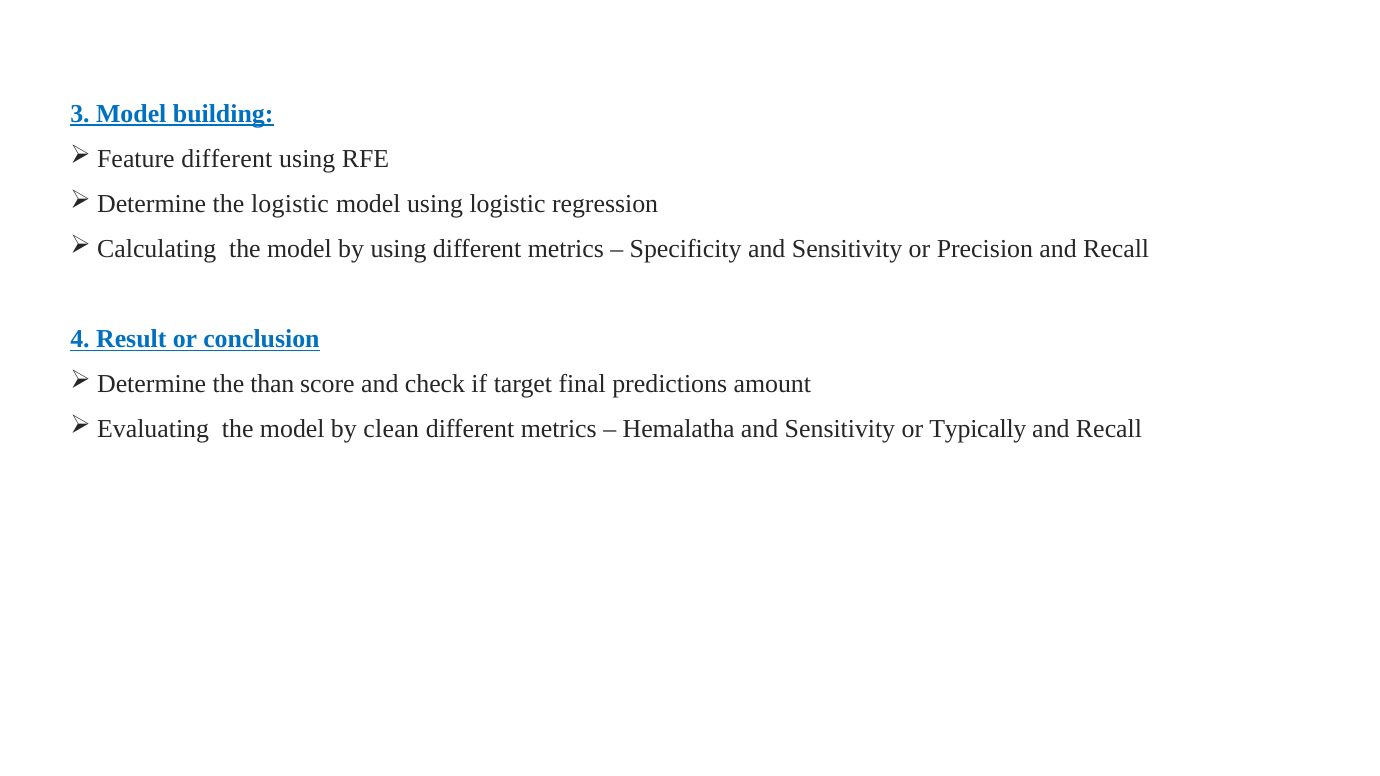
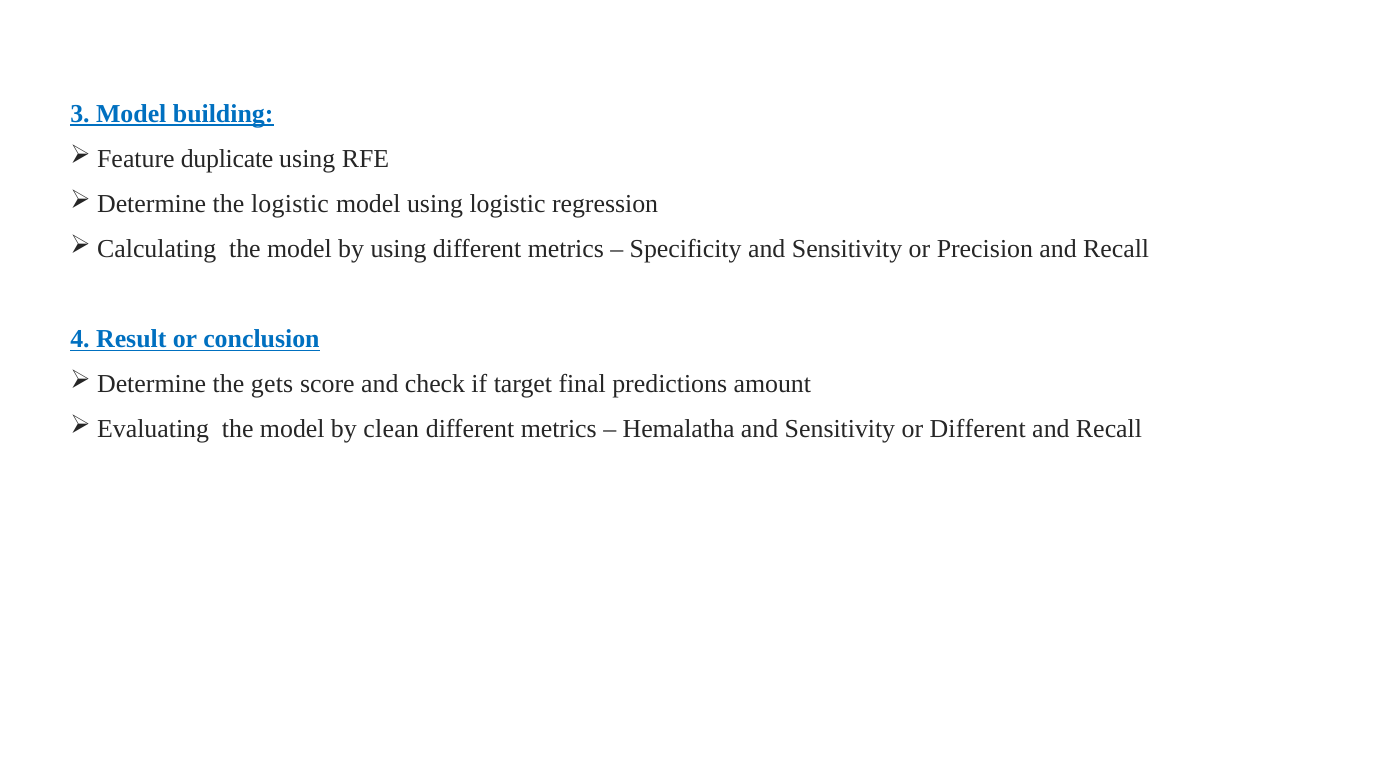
Feature different: different -> duplicate (227, 159)
than: than -> gets (272, 384)
or Typically: Typically -> Different (978, 429)
